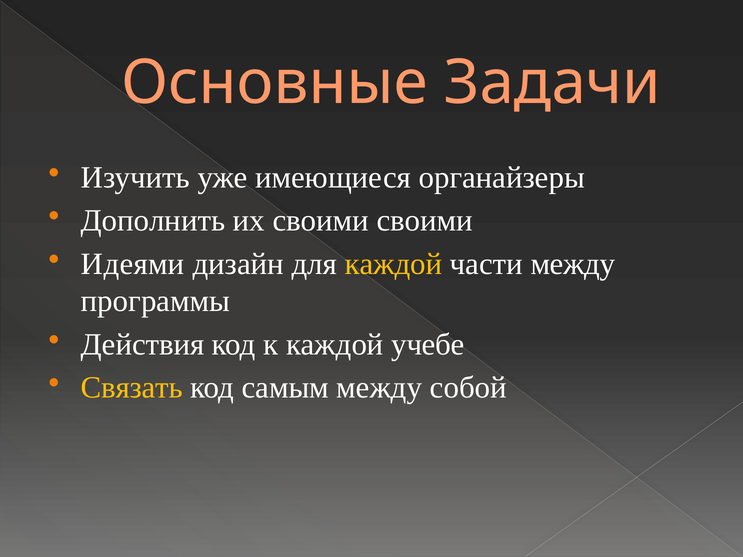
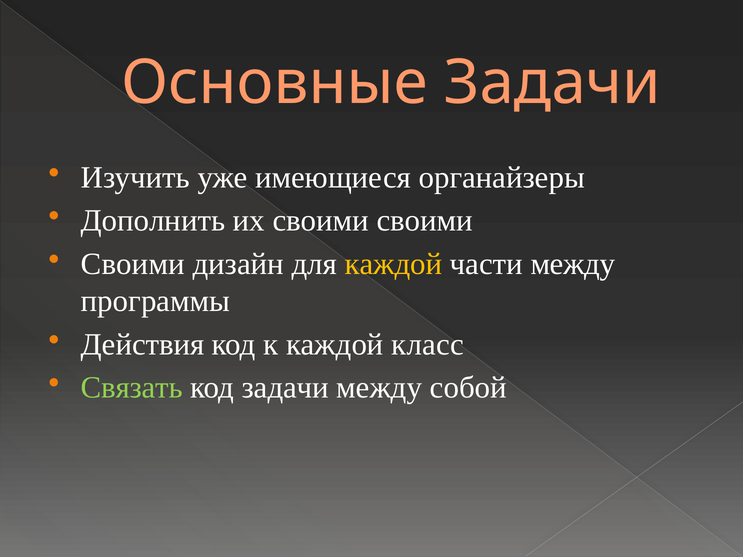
Идеями: Идеями -> Своими (133, 264)
учебе: учебе -> класс (428, 345)
Связать colour: yellow -> light green (132, 388)
код самым: самым -> задачи (285, 388)
